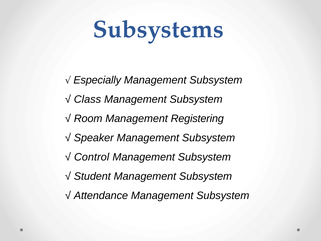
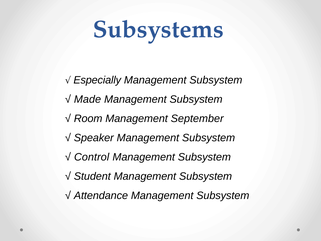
Class: Class -> Made (87, 99)
Registering: Registering -> September (197, 118)
